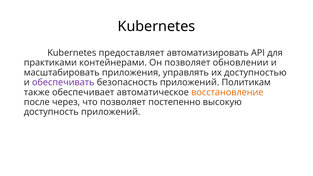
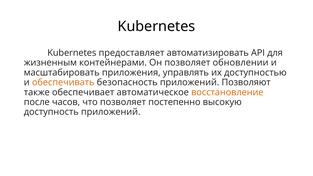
практиками: практиками -> жизненным (50, 63)
обеспечивать colour: purple -> orange (63, 82)
Политикам: Политикам -> Позволяют (246, 82)
через: через -> часов (66, 102)
